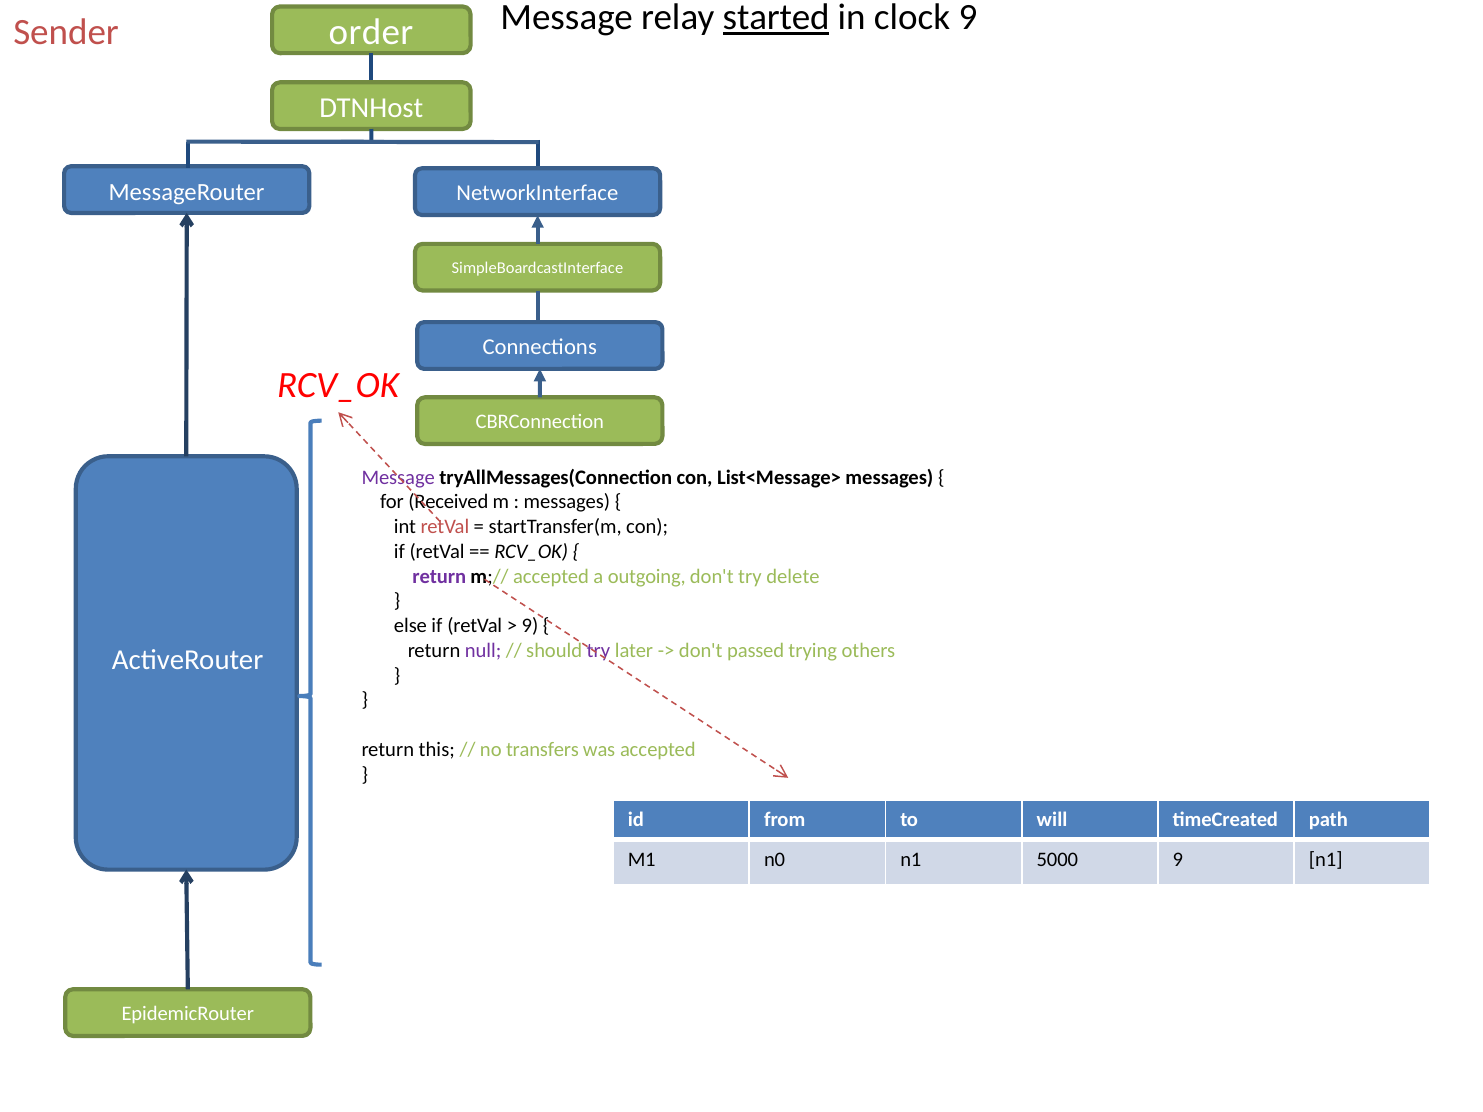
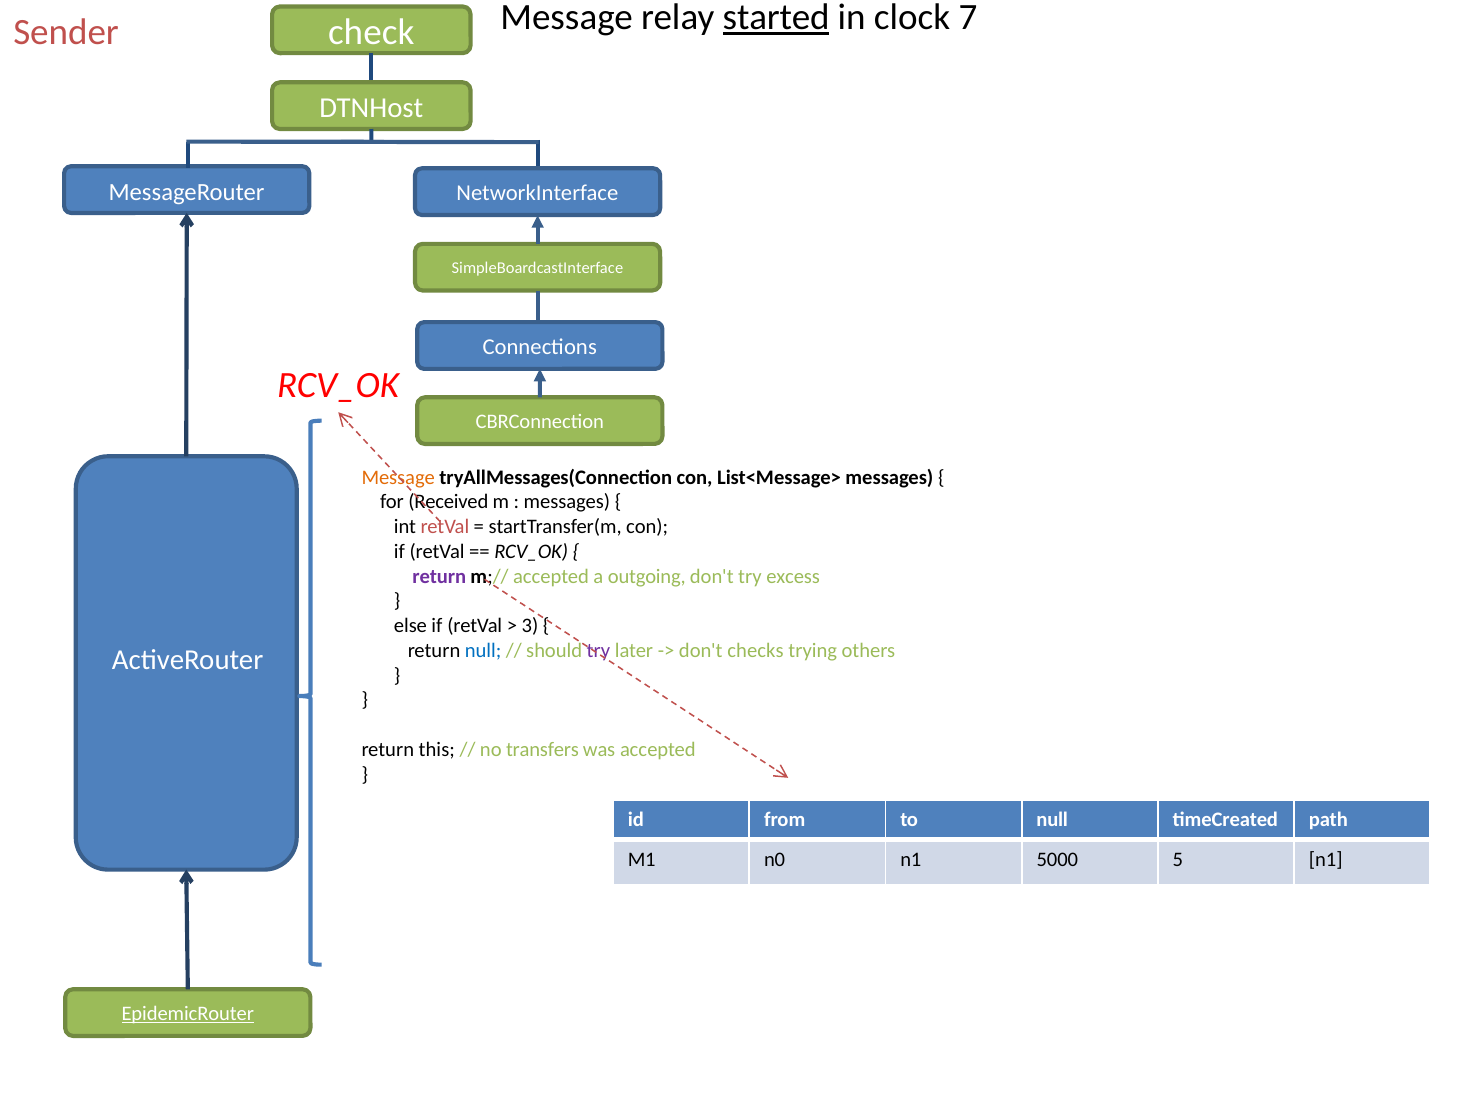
clock 9: 9 -> 7 (968, 17)
order: order -> check (371, 32)
Message colour: purple -> orange (398, 477)
delete: delete -> excess (793, 576)
9: 9 -> 3 (530, 626)
null colour: purple -> blue (483, 651)
passed: passed -> checks (755, 651)
to will: will -> null (1052, 820)
5000 9: 9 -> 5 (1178, 860)
EpidemicRouter underline: none -> present (188, 1014)
